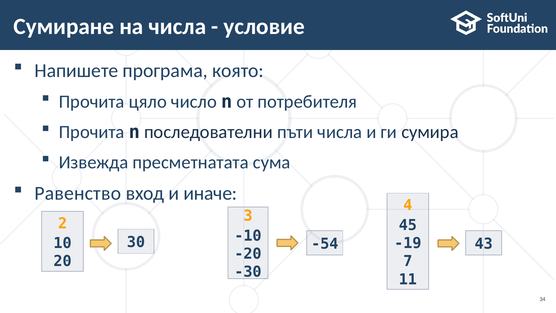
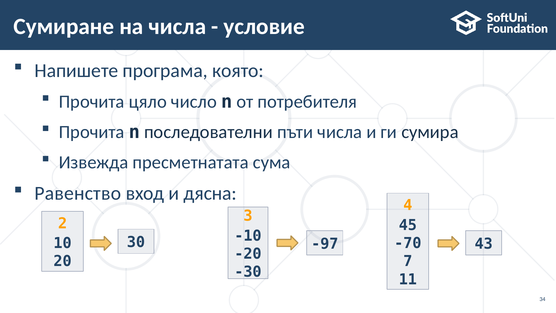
иначе: иначе -> дясна (210, 193)
-19: -19 -> -70 (408, 243)
-54: -54 -> -97 (325, 244)
